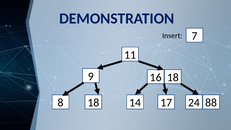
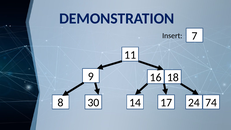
8 18: 18 -> 30 (93, 103)
88: 88 -> 74 (211, 103)
